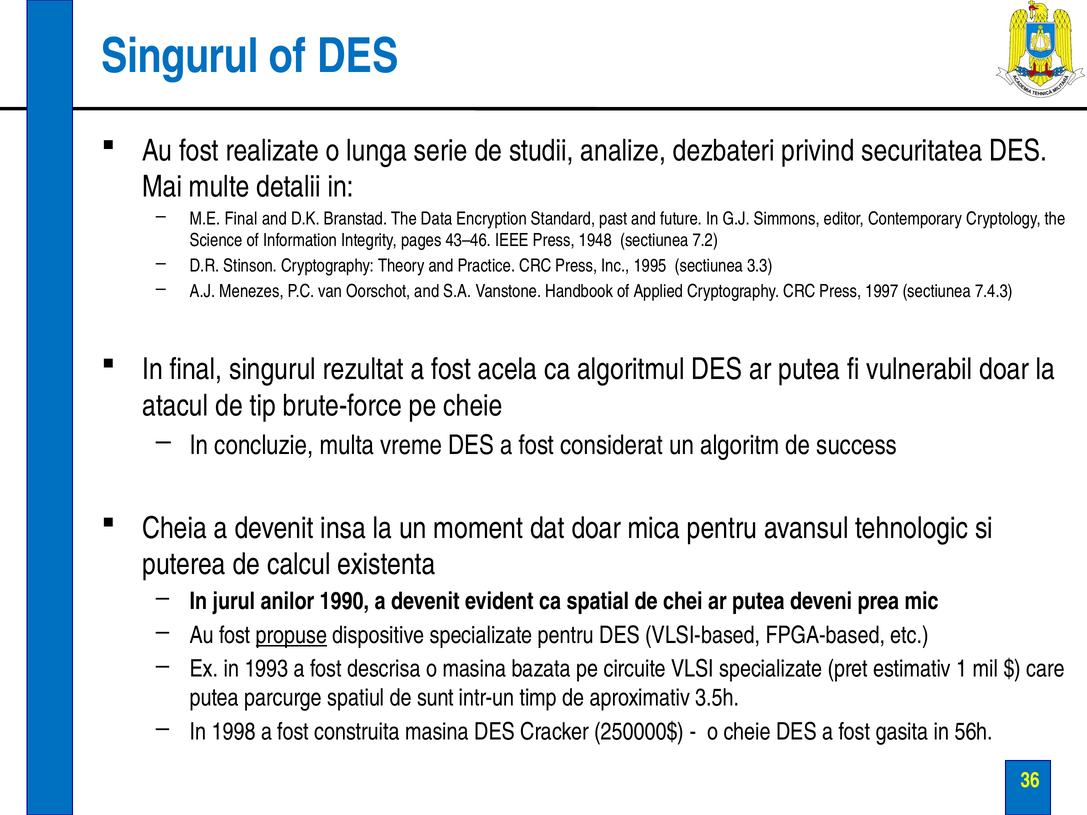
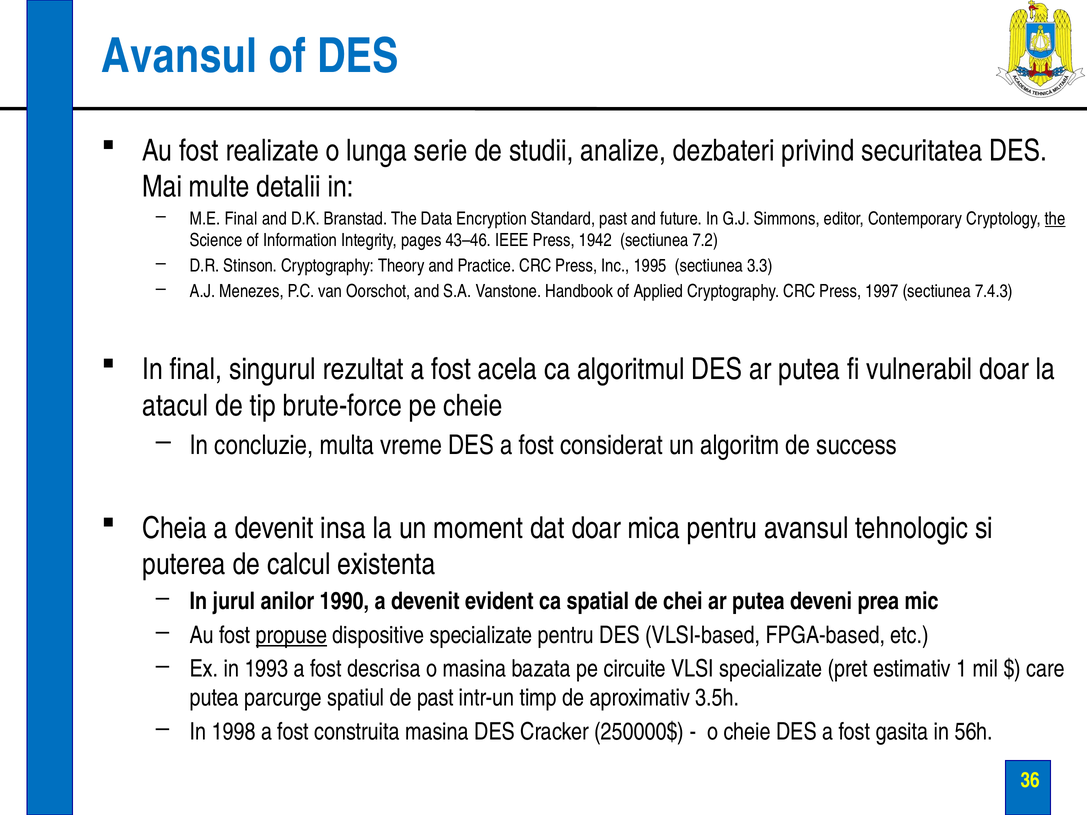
Singurul: Singurul -> Avansul (179, 57)
the underline: none -> present (1055, 219)
1948: 1948 -> 1942 (595, 241)
de sunt: sunt -> past (436, 698)
